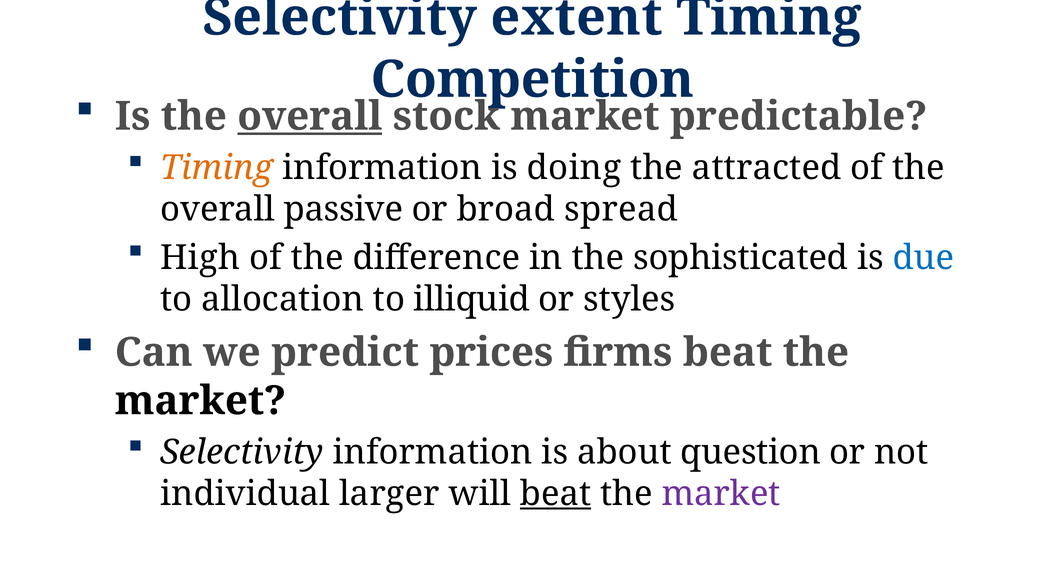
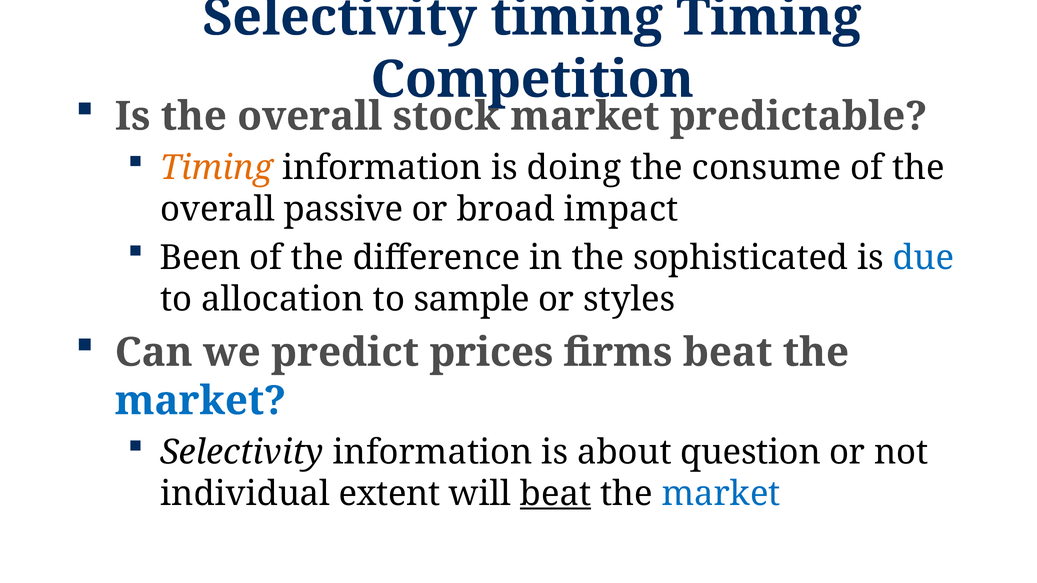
Selectivity extent: extent -> timing (577, 18)
overall underline: present -> none (310, 116)
attracted: attracted -> consume (767, 168)
spread: spread -> impact (621, 209)
High: High -> Been (200, 258)
illiquid: illiquid -> sample (472, 299)
market colour: black -> blue (200, 401)
larger: larger -> extent (390, 494)
market colour: purple -> blue (721, 494)
